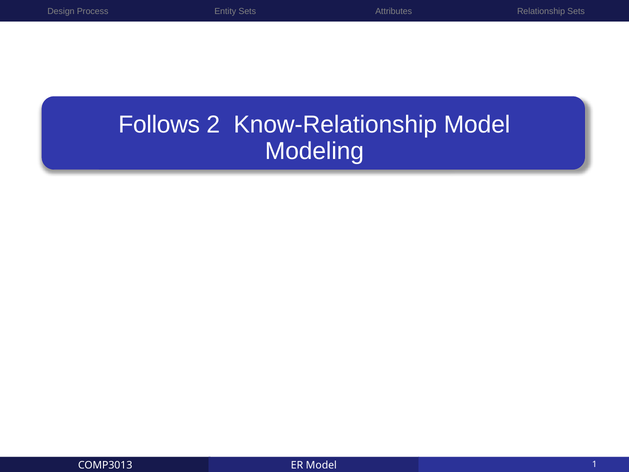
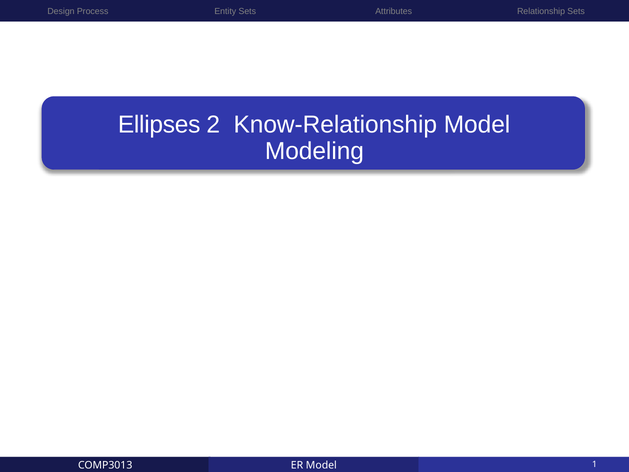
Follows: Follows -> Ellipses (159, 125)
